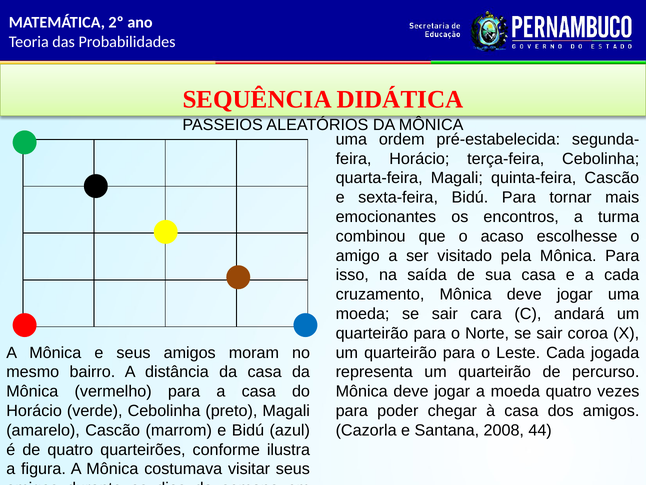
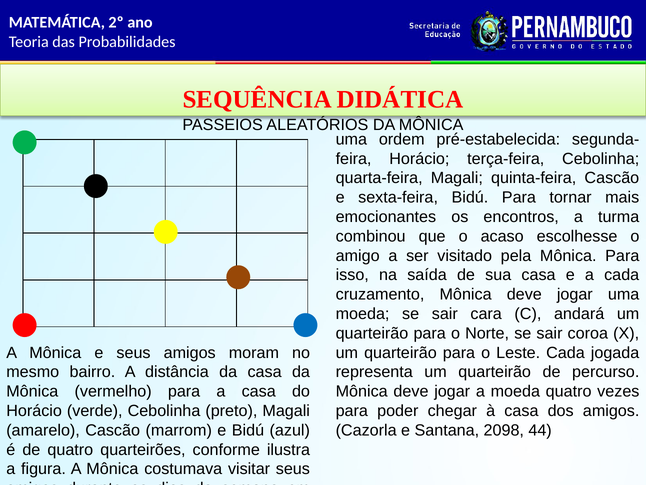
2008: 2008 -> 2098 (504, 430)
